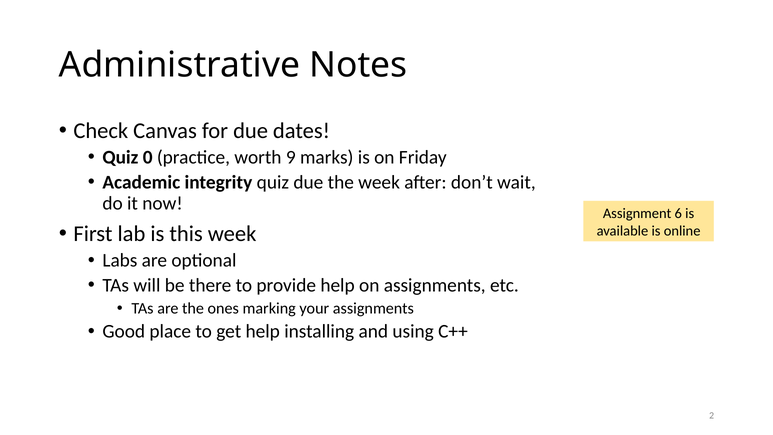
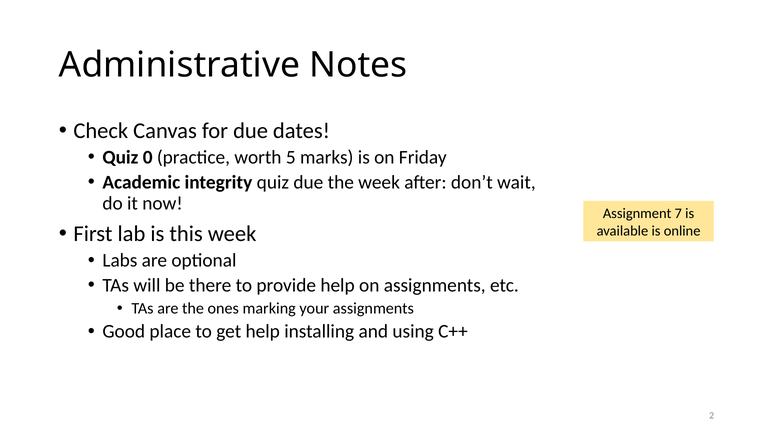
9: 9 -> 5 (291, 157)
6: 6 -> 7 (678, 213)
